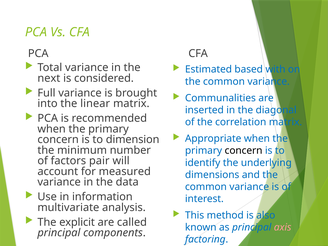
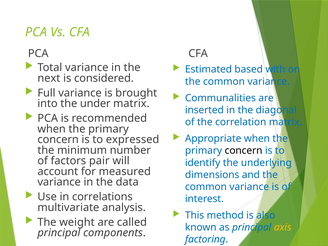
linear: linear -> under (95, 104)
dimension: dimension -> expressed (133, 140)
information: information -> correlations (102, 197)
explicit: explicit -> weight (77, 222)
axis colour: pink -> yellow (283, 227)
